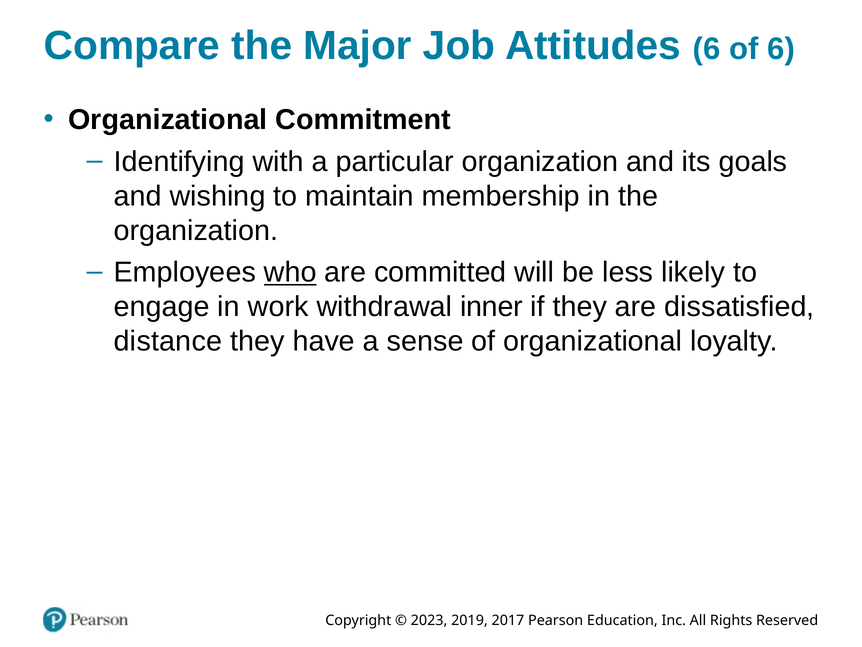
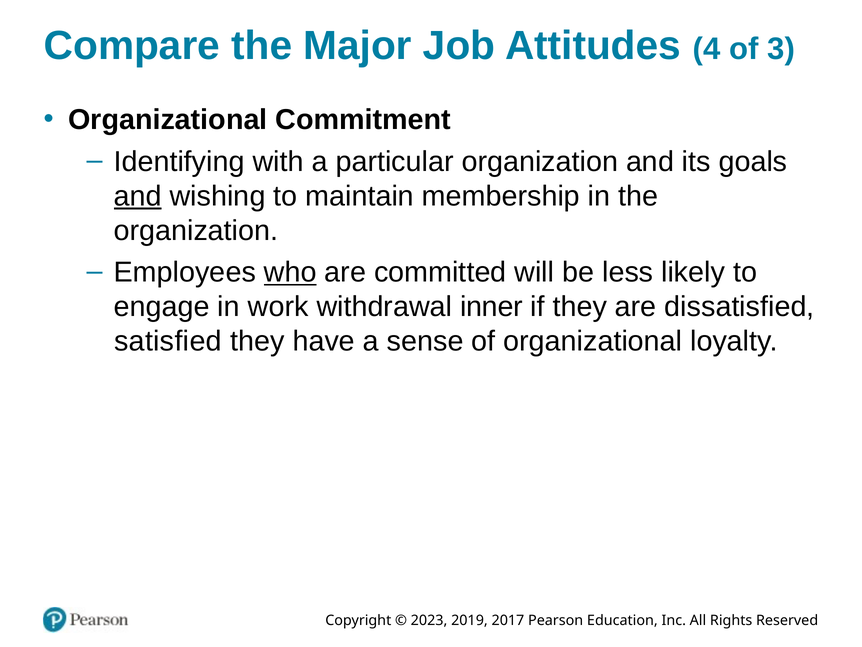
Attitudes 6: 6 -> 4 (707, 49)
of 6: 6 -> 3 (781, 49)
and underline: none -> present (138, 196)
distance: distance -> satisfied (168, 341)
